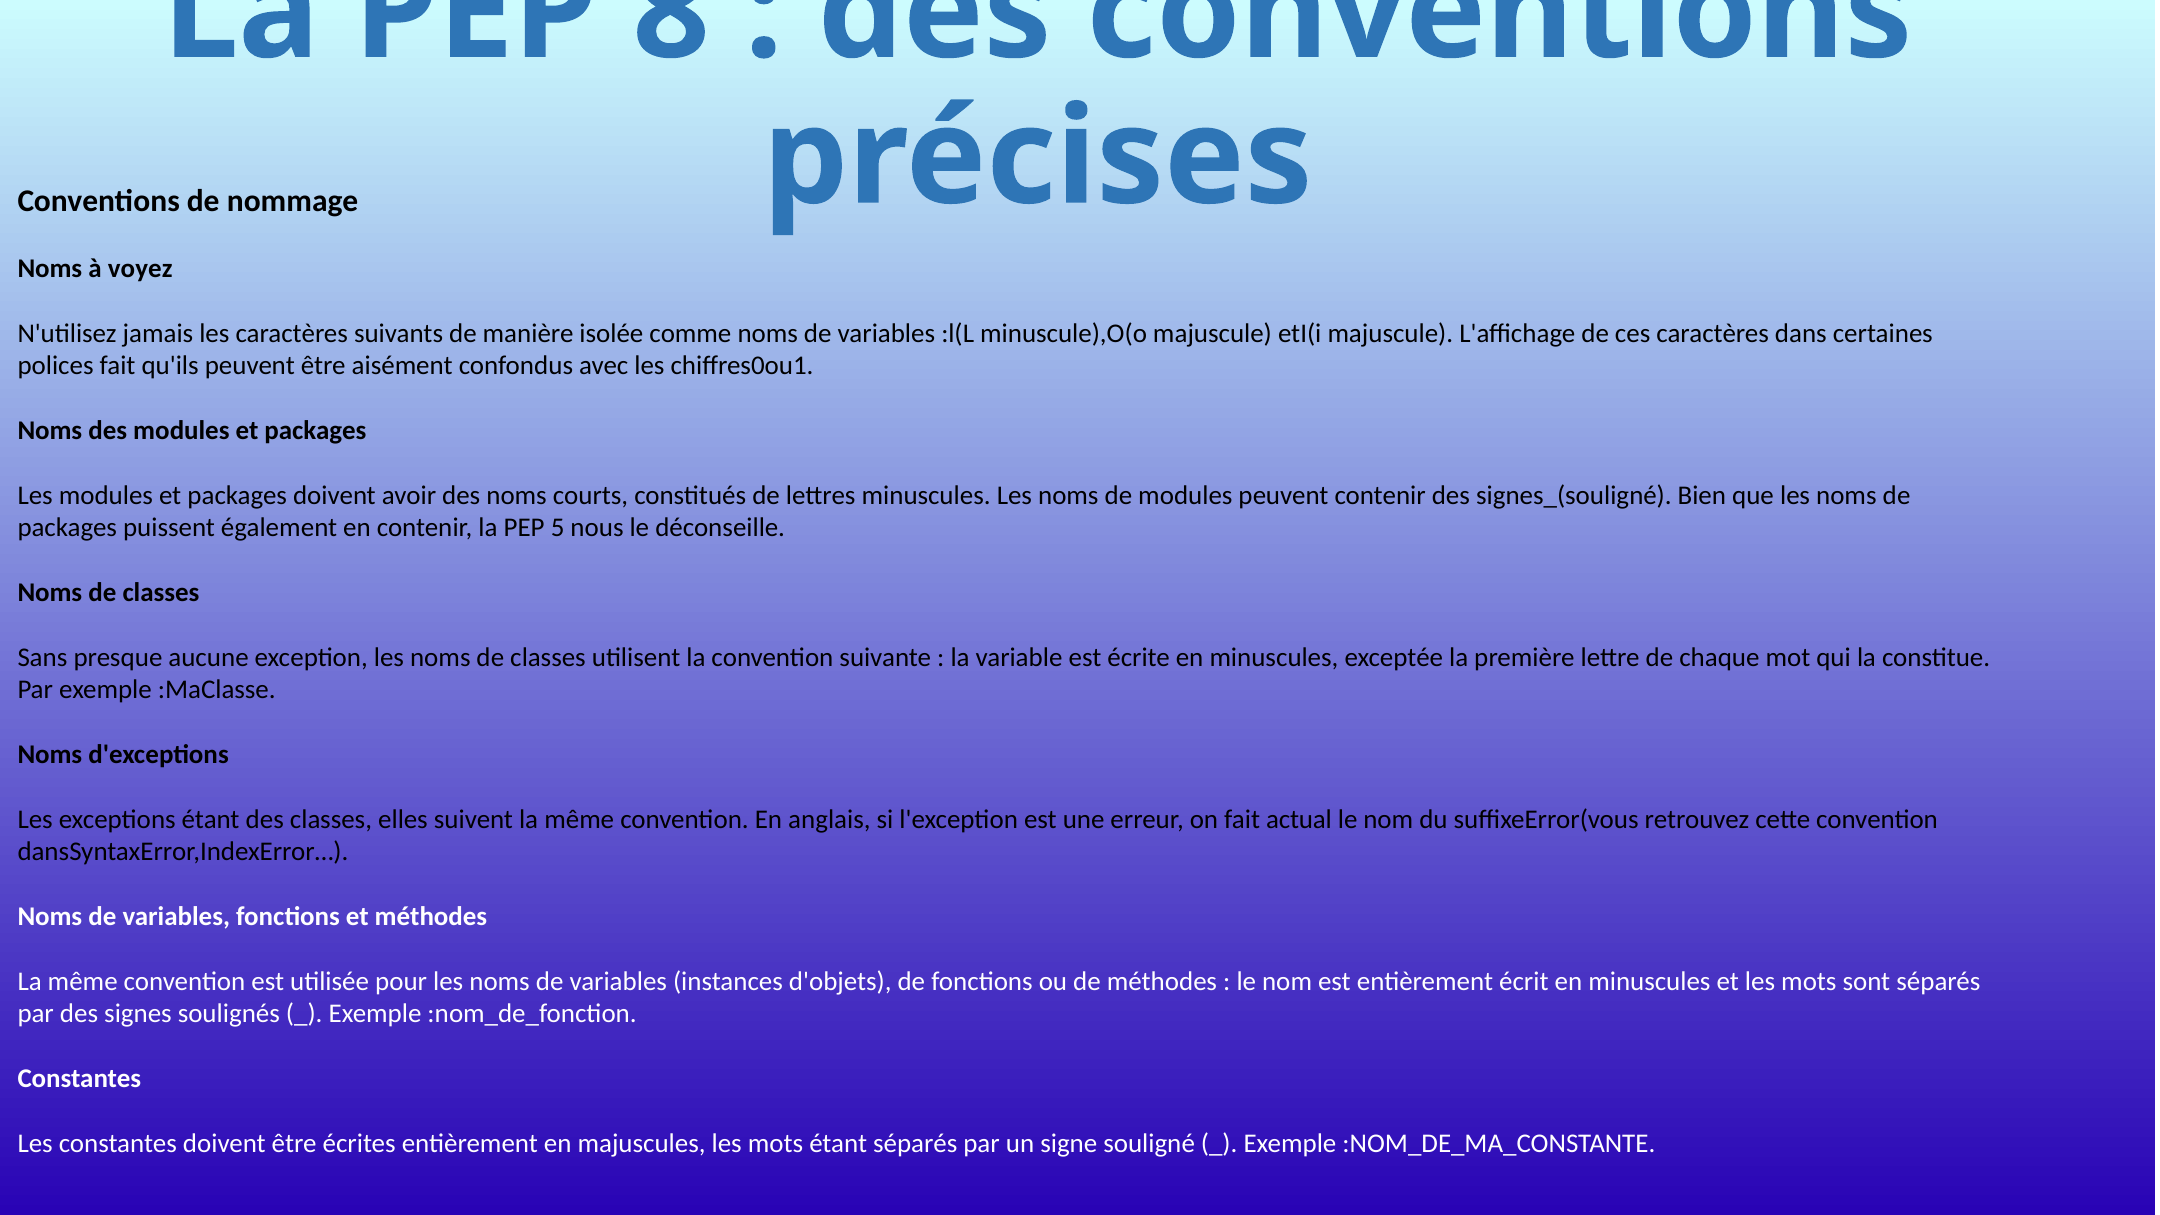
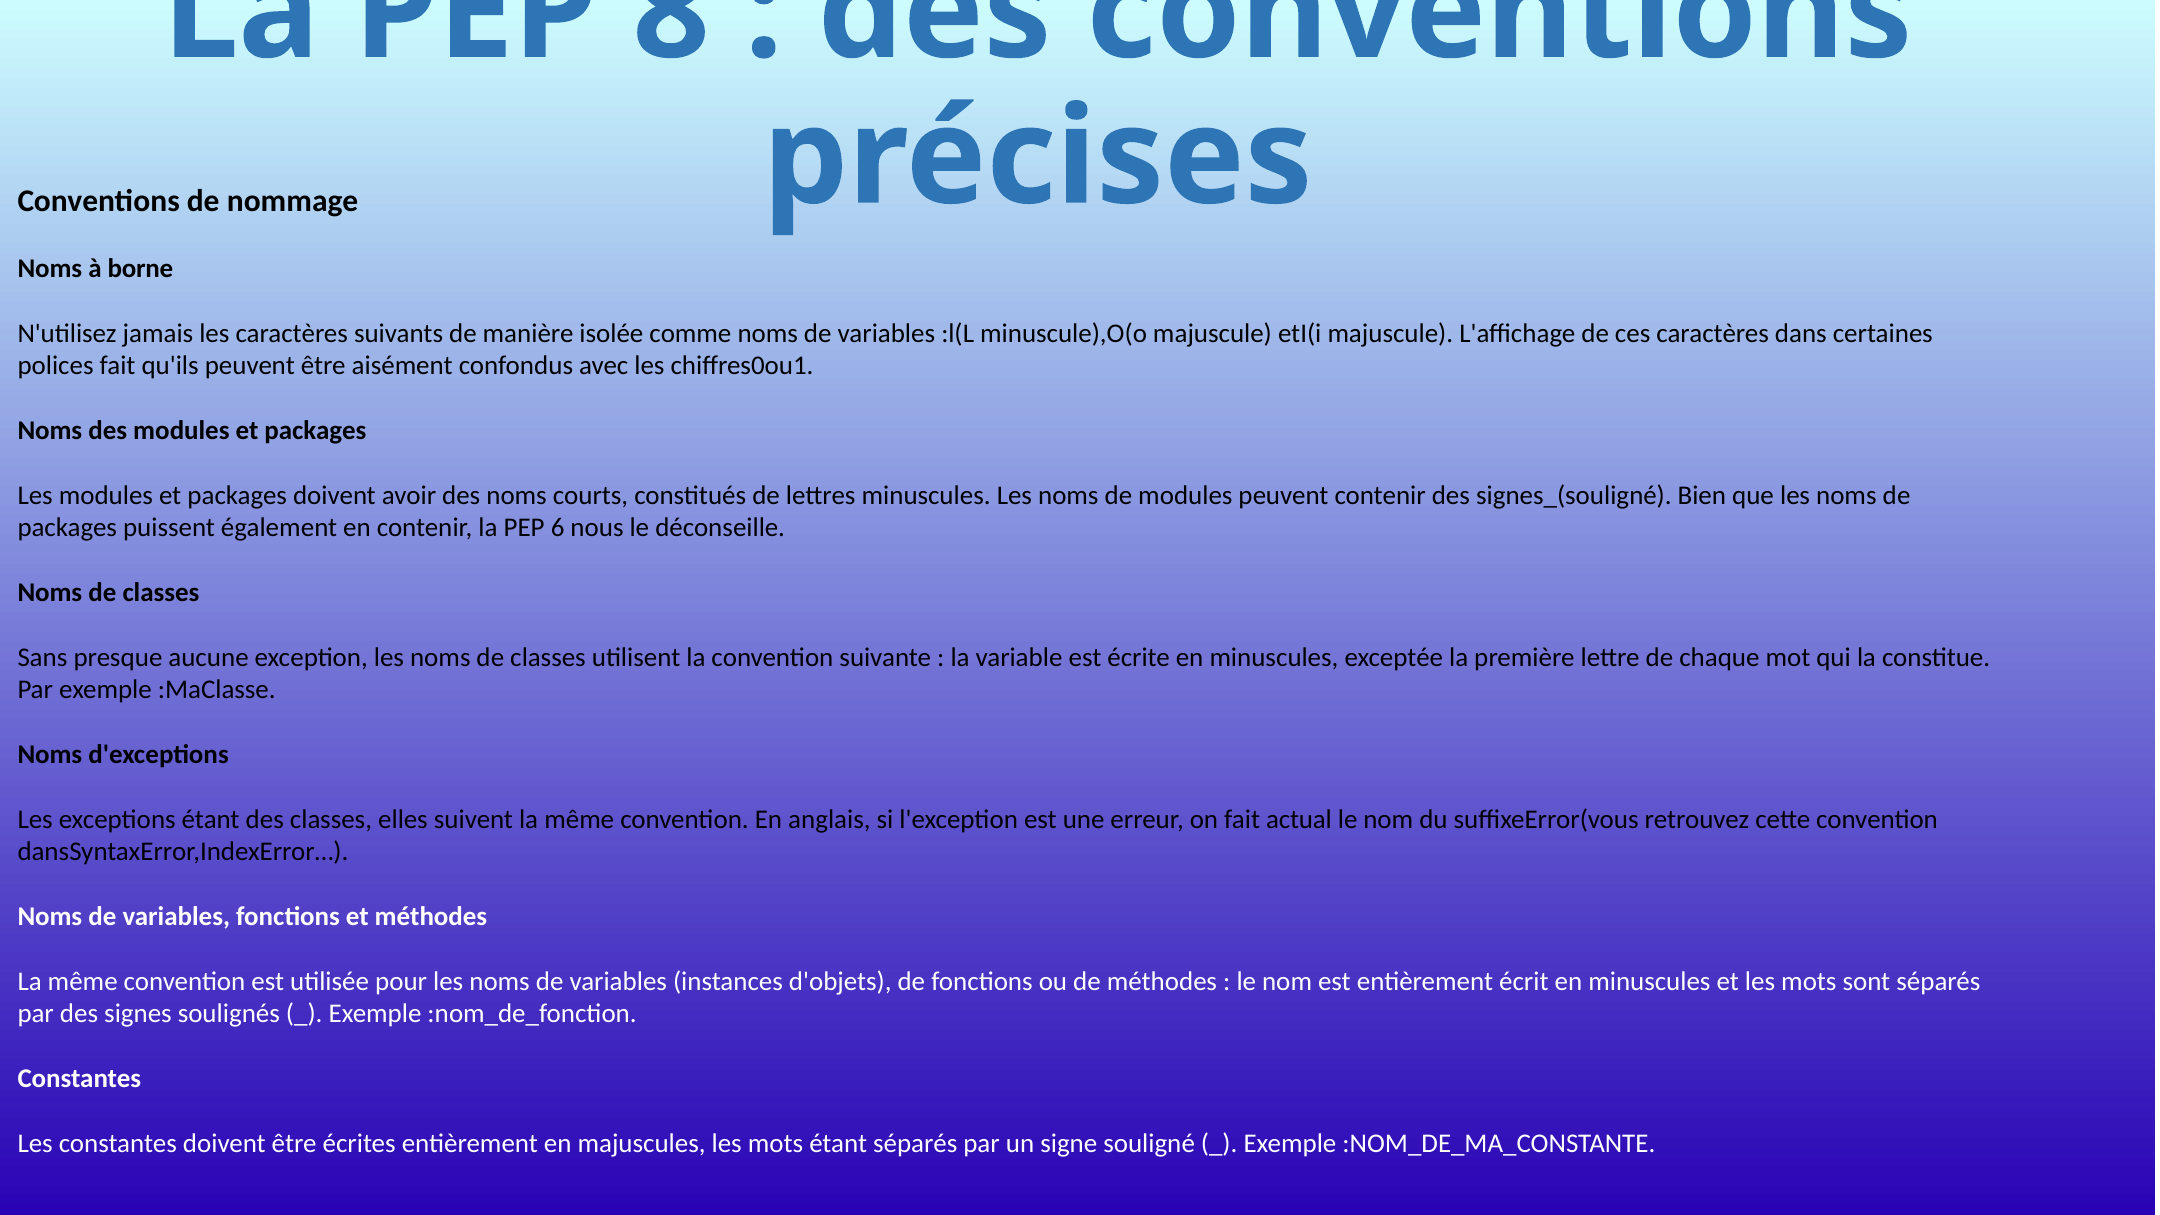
voyez: voyez -> borne (140, 268)
5: 5 -> 6 (558, 528)
